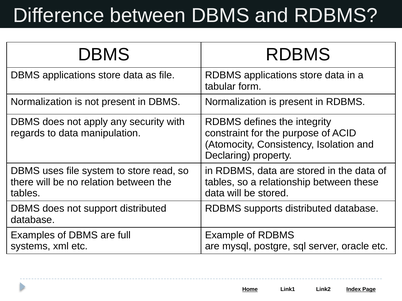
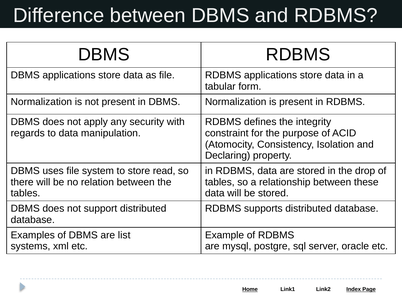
the data: data -> drop (365, 171)
full: full -> list (124, 235)
